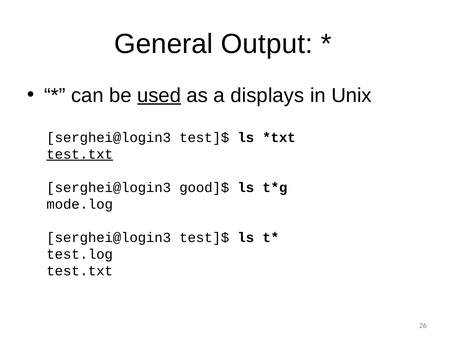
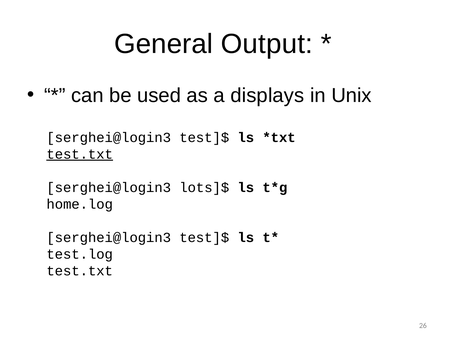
used underline: present -> none (159, 95)
good]$: good]$ -> lots]$ (204, 187)
mode.log: mode.log -> home.log (80, 204)
